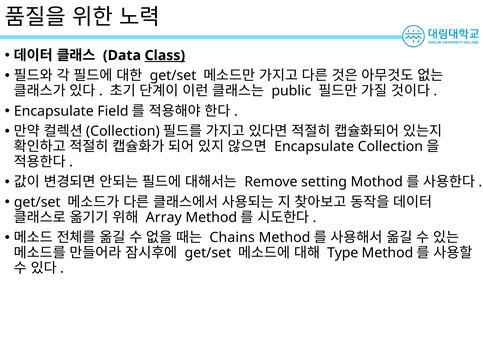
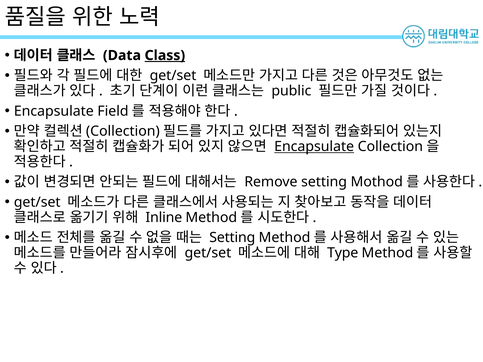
Encapsulate underline: none -> present (314, 147)
Array: Array -> Inline (164, 218)
Chains: Chains -> Setting (232, 238)
